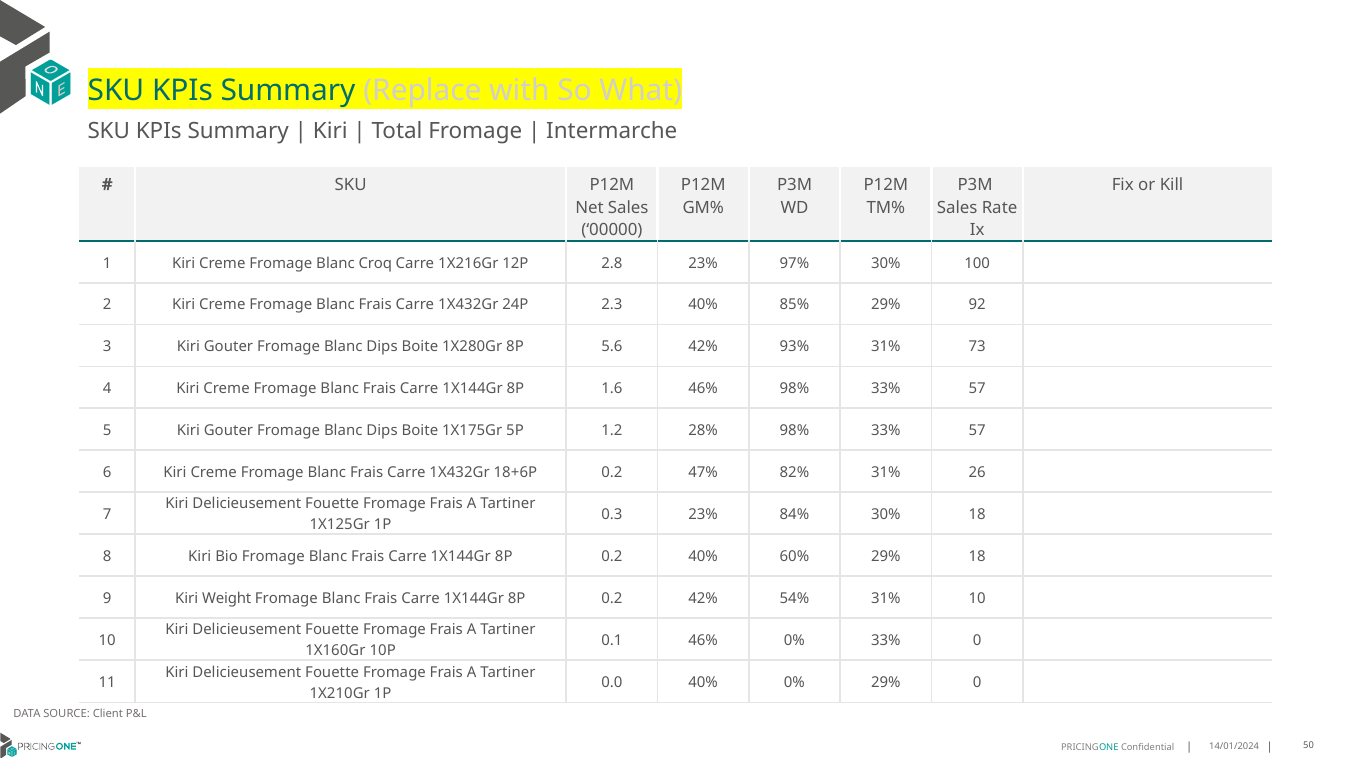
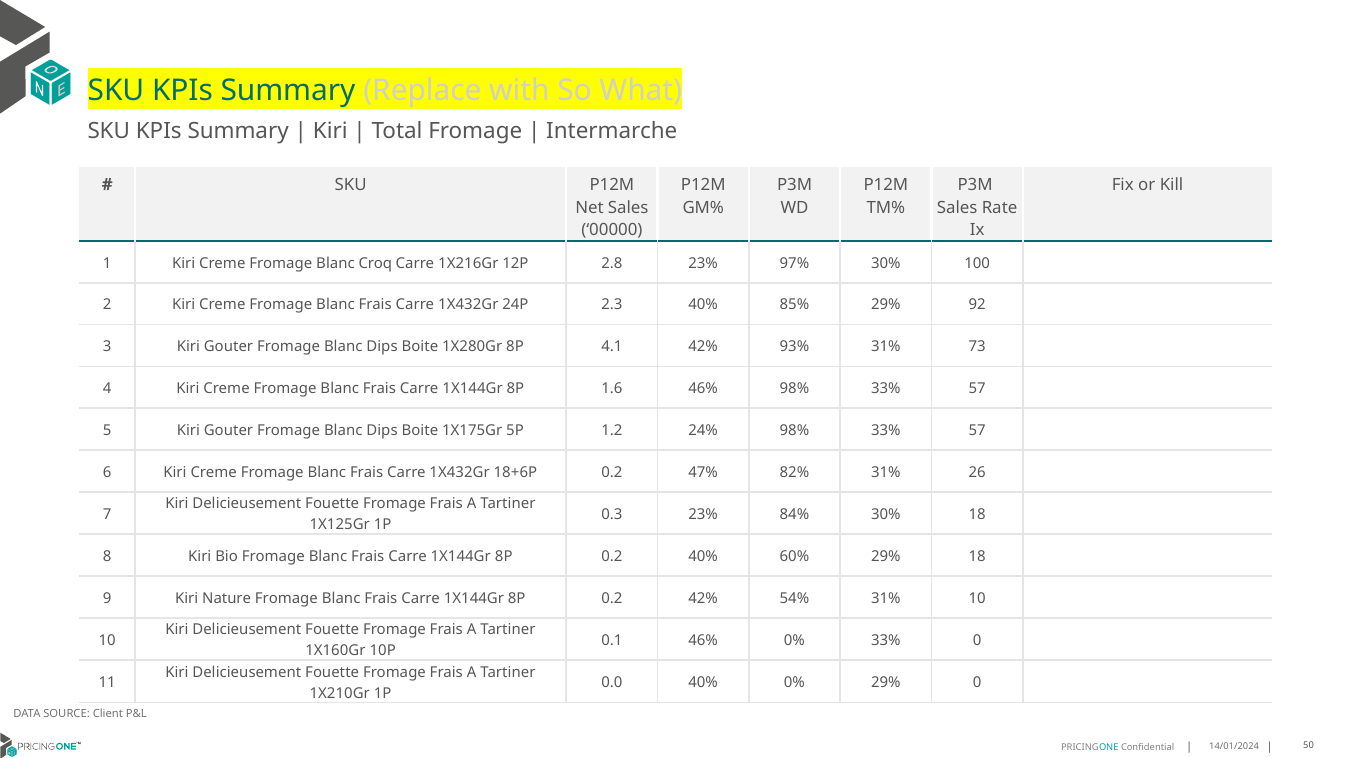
5.6: 5.6 -> 4.1 (612, 347)
28%: 28% -> 24% (703, 430)
Weight: Weight -> Nature (227, 598)
